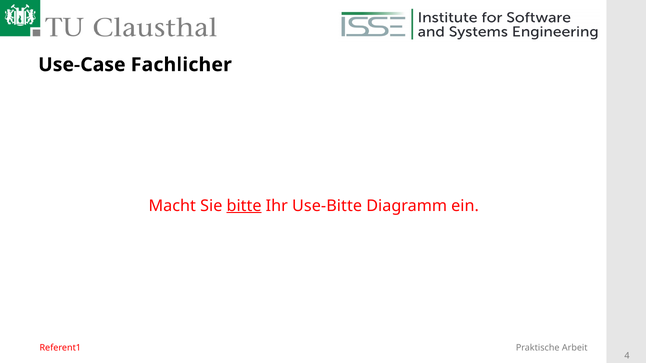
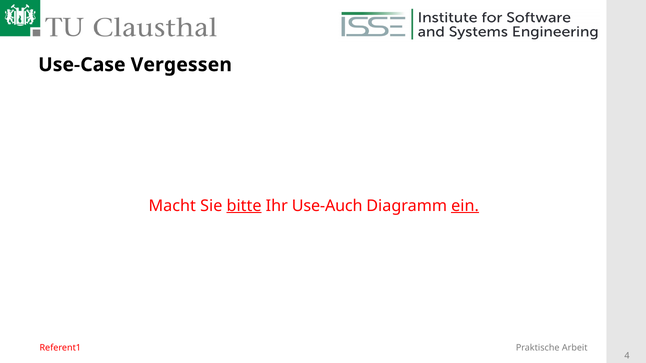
Fachlicher: Fachlicher -> Vergessen (181, 65)
Use-Bitte: Use-Bitte -> Use-Auch (327, 206)
ein underline: none -> present (465, 206)
